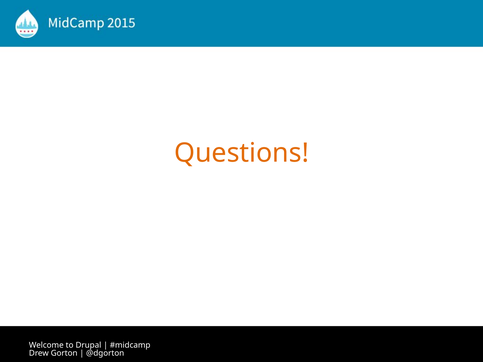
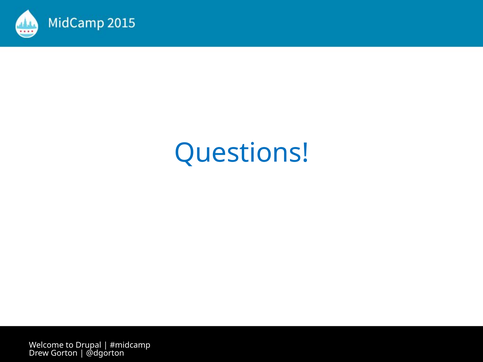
Questions colour: orange -> blue (241, 153)
